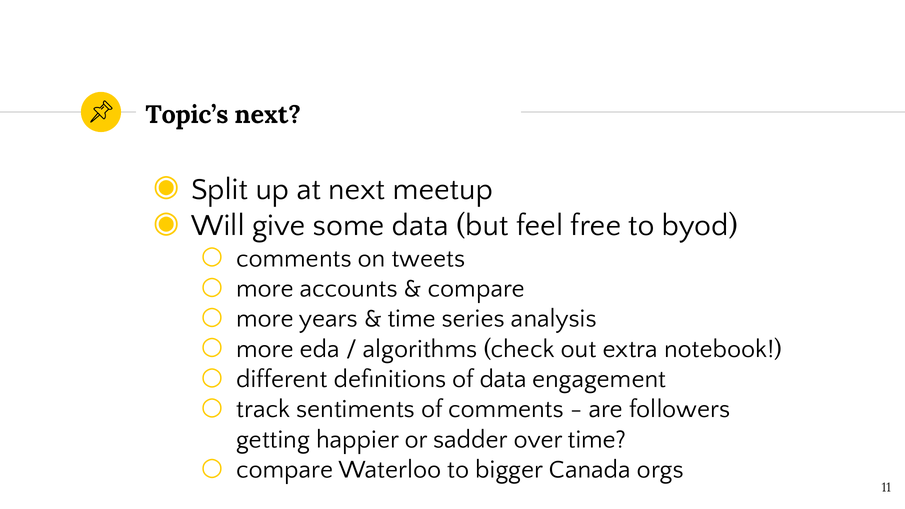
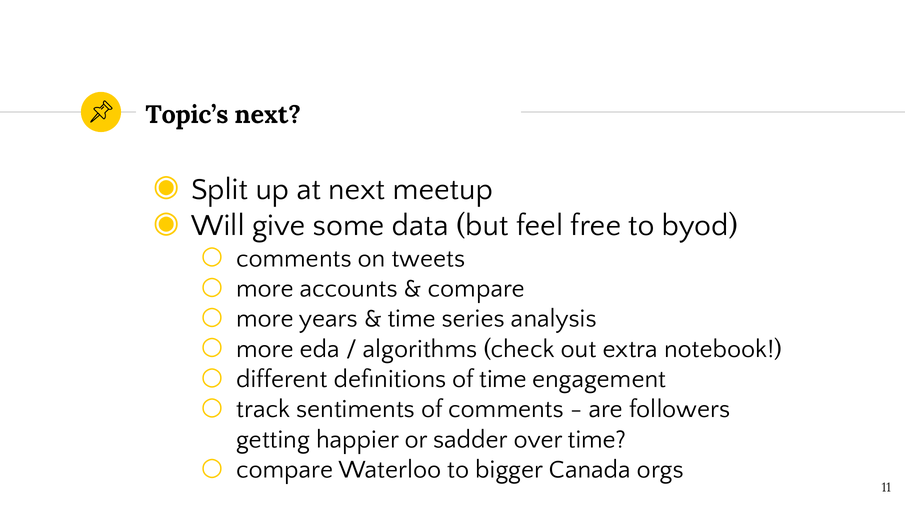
of data: data -> time (503, 379)
